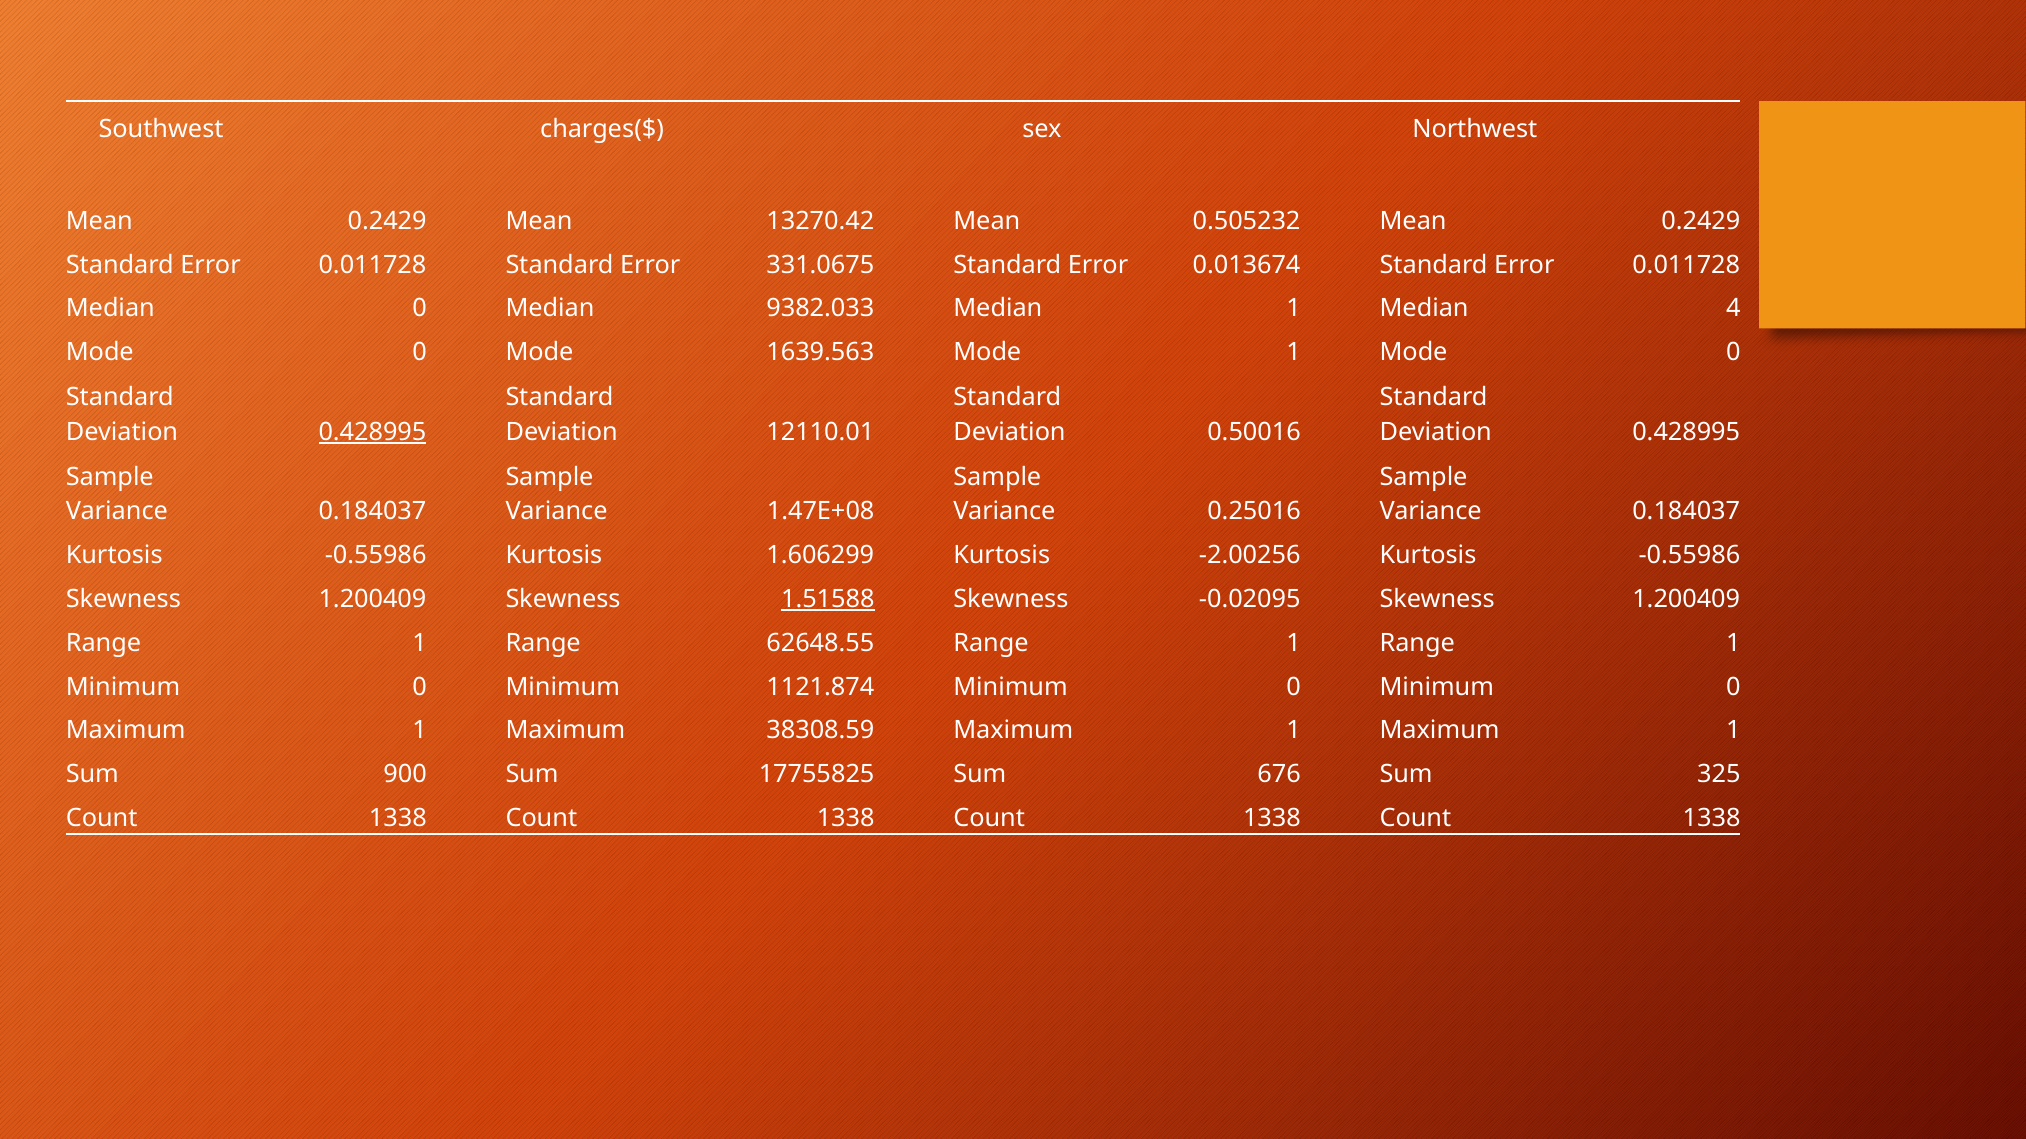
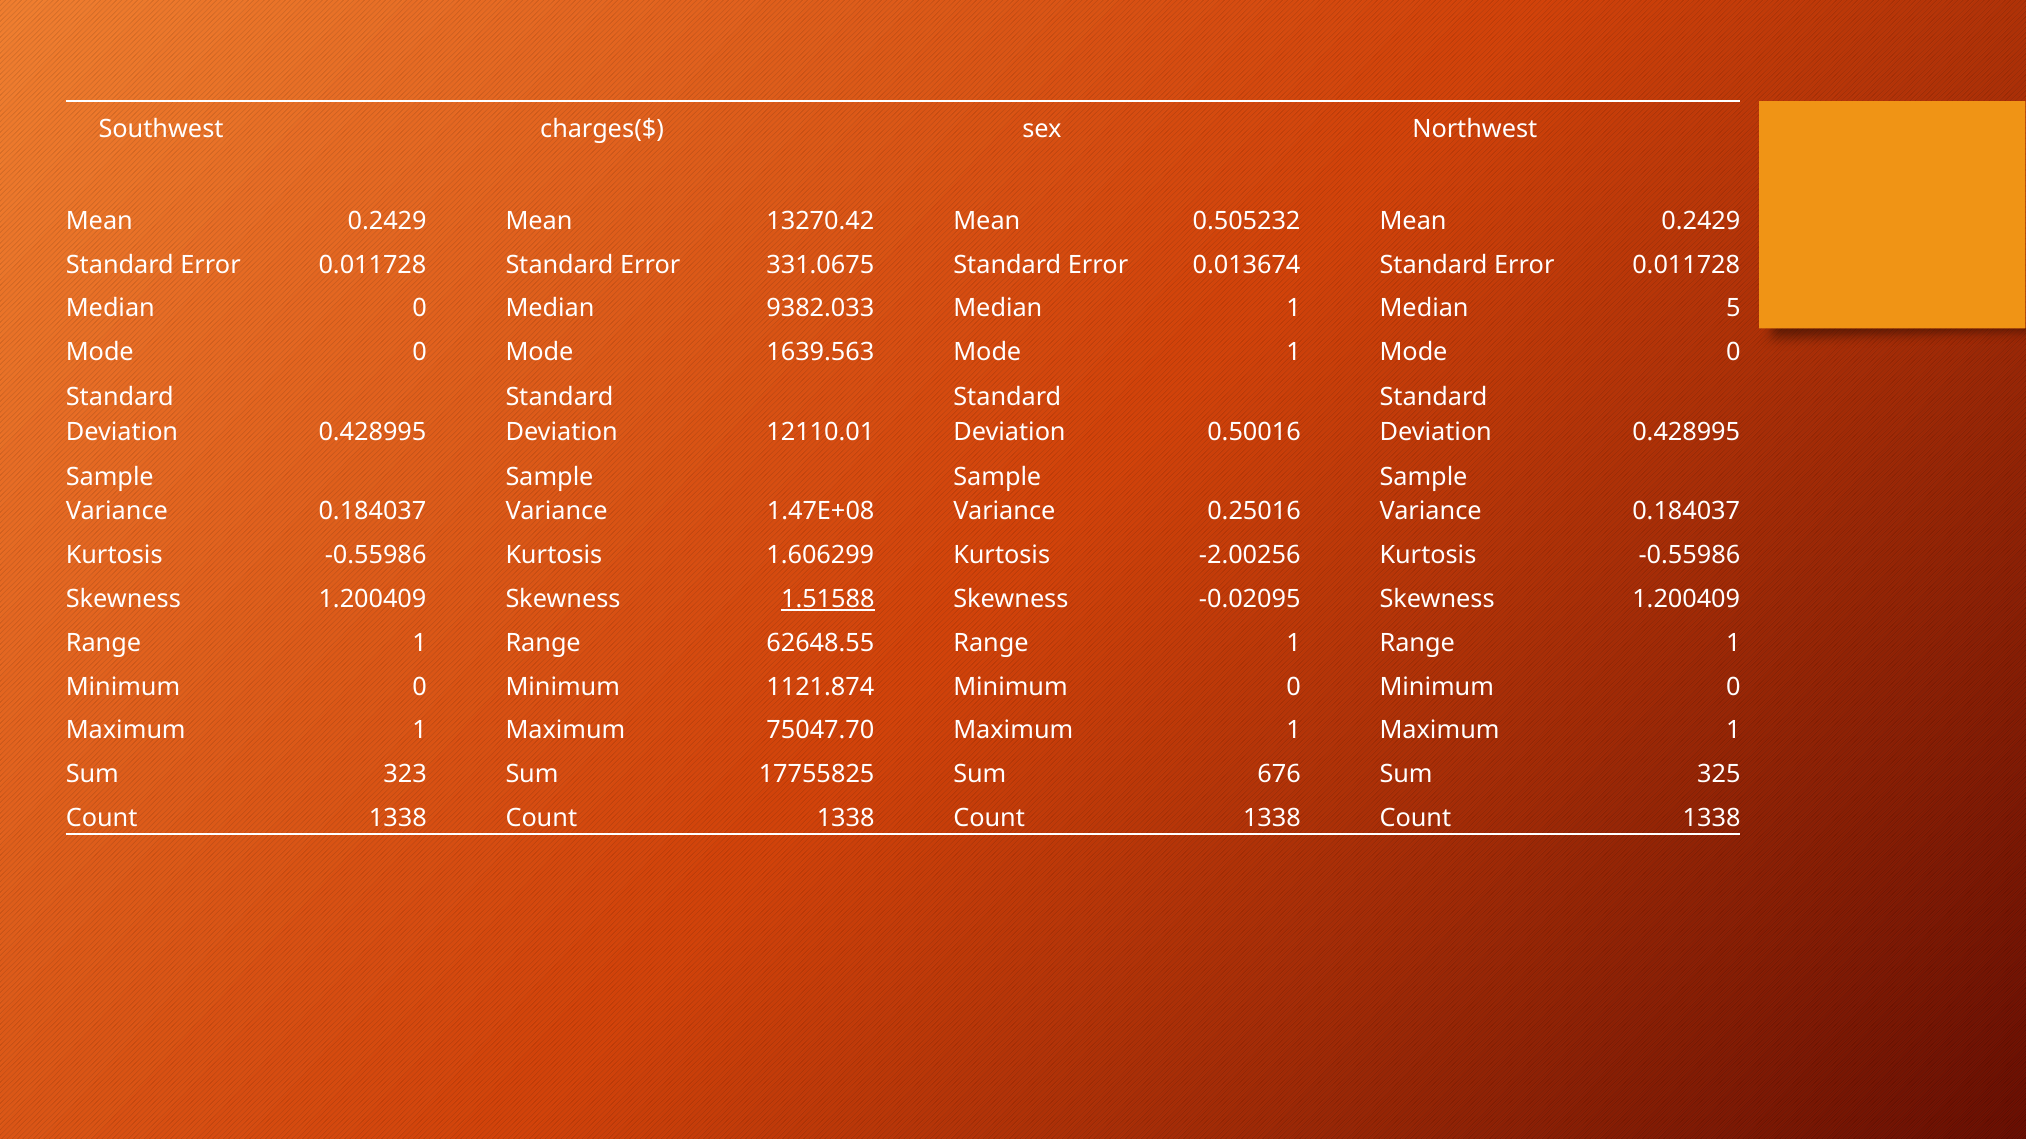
4: 4 -> 5 (1733, 309)
0.428995 underline: present -> none (372, 432)
38308.59: 38308.59 -> 75047.70 (820, 731)
900: 900 -> 323 (405, 775)
